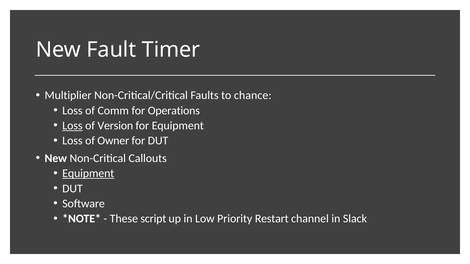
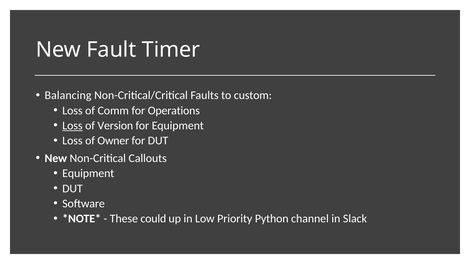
Multiplier: Multiplier -> Balancing (68, 96)
chance: chance -> custom (253, 96)
Equipment underline: present -> none (88, 174)
script: script -> could (153, 219)
Restart: Restart -> Python (272, 219)
